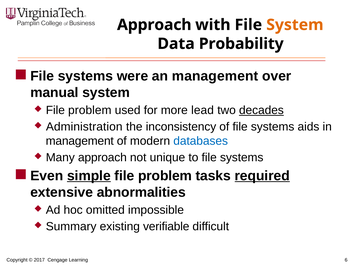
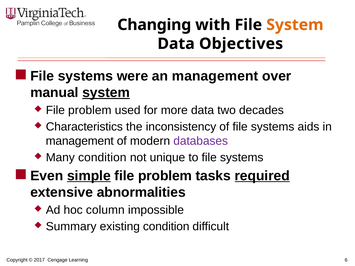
Approach: Approach -> Changing (154, 25)
Probability: Probability -> Objectives (241, 44)
system underline: none -> present (106, 93)
more lead: lead -> data (203, 110)
decades underline: present -> none (261, 110)
Administration: Administration -> Characteristics (84, 127)
databases colour: blue -> purple (201, 141)
Many approach: approach -> condition (102, 158)
omitted: omitted -> column (105, 210)
existing verifiable: verifiable -> condition (166, 227)
